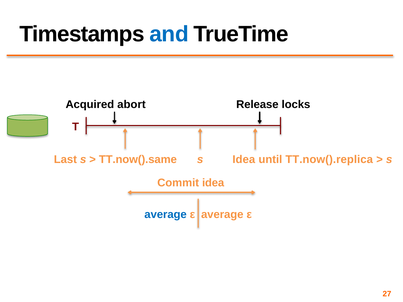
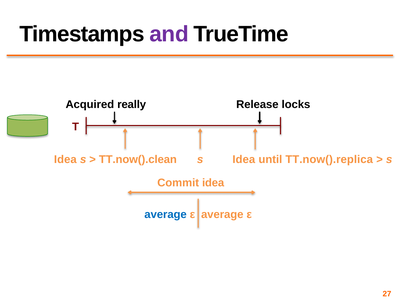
and colour: blue -> purple (169, 34)
abort: abort -> really (132, 104)
Last: Last -> Idea (65, 160)
TT.now().same: TT.now().same -> TT.now().clean (138, 160)
